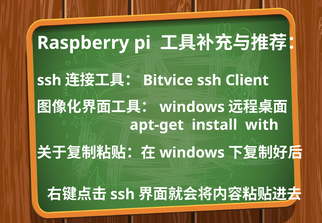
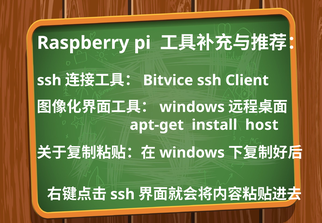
with: with -> host (262, 125)
